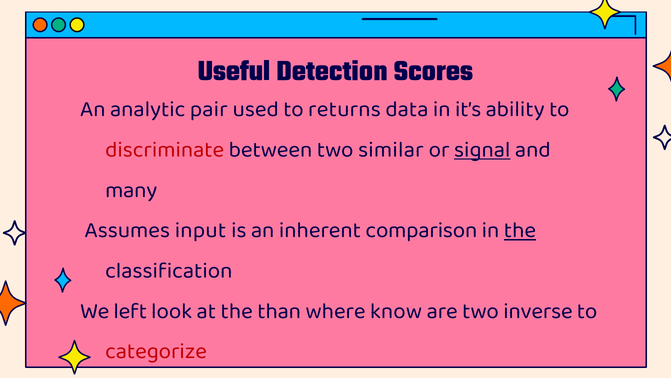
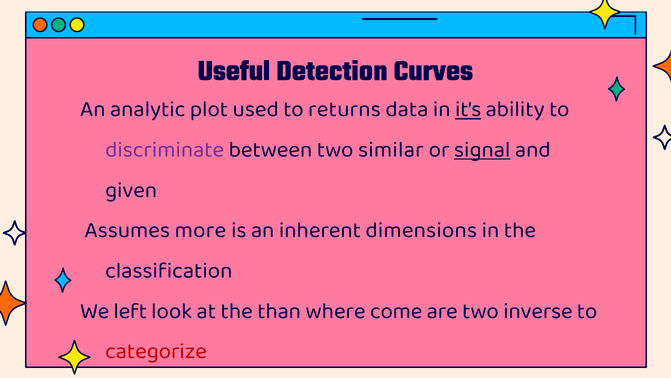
Scores: Scores -> Curves (433, 70)
pair: pair -> plot (209, 109)
it’s underline: none -> present (468, 109)
discriminate colour: red -> purple (165, 149)
many: many -> given (131, 189)
input: input -> more (200, 230)
comparison: comparison -> dimensions (421, 230)
the underline: present -> none (520, 230)
know: know -> come (396, 310)
